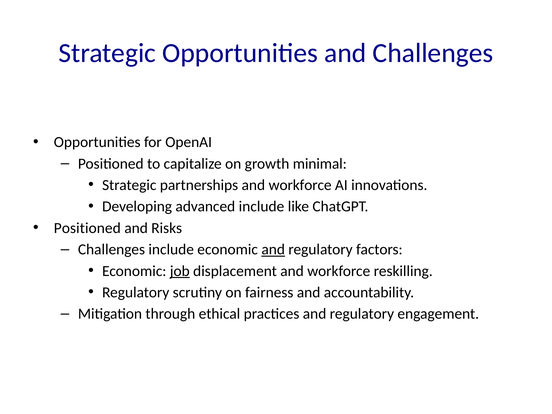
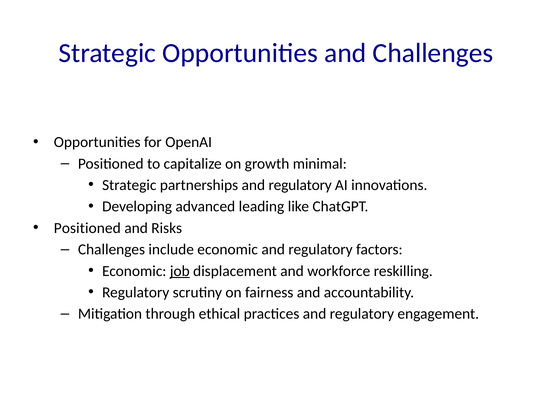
partnerships and workforce: workforce -> regulatory (300, 185)
advanced include: include -> leading (261, 207)
and underline: present -> none (273, 250)
